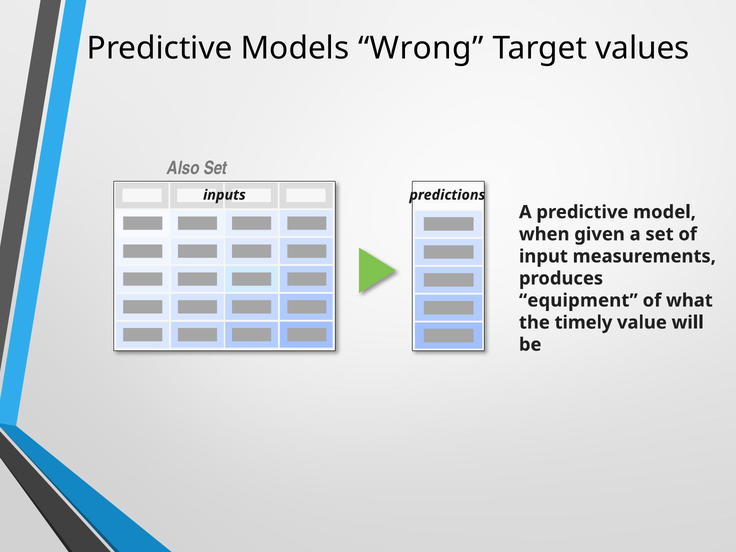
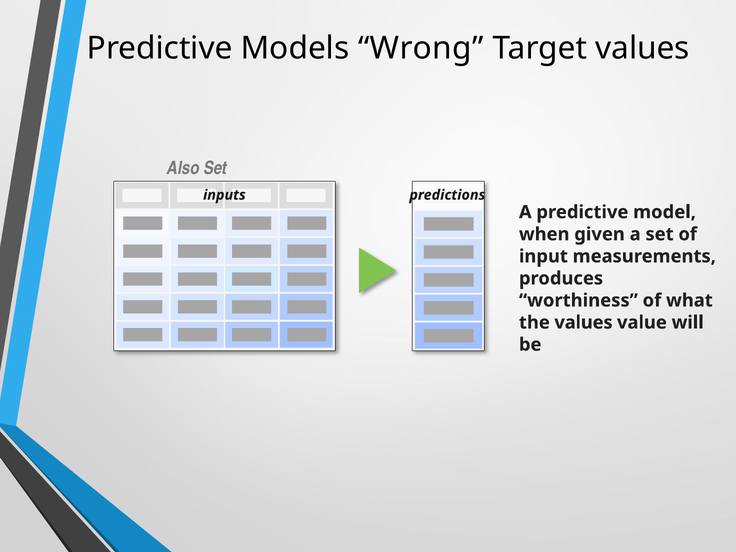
equipment: equipment -> worthiness (578, 300)
the timely: timely -> values (584, 323)
